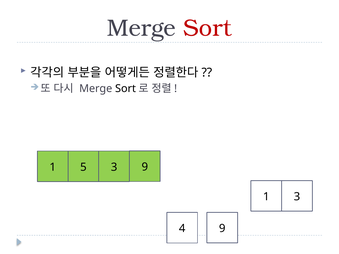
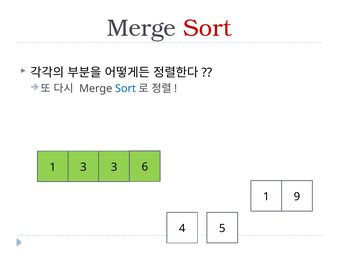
Sort colour: black -> blue (126, 89)
1 5: 5 -> 3 (83, 167)
3 9: 9 -> 6 (145, 167)
1 3: 3 -> 9 (297, 197)
4 9: 9 -> 5 (222, 229)
